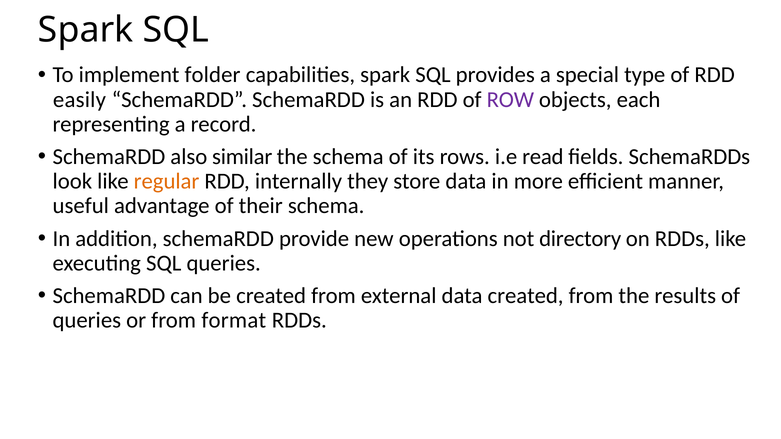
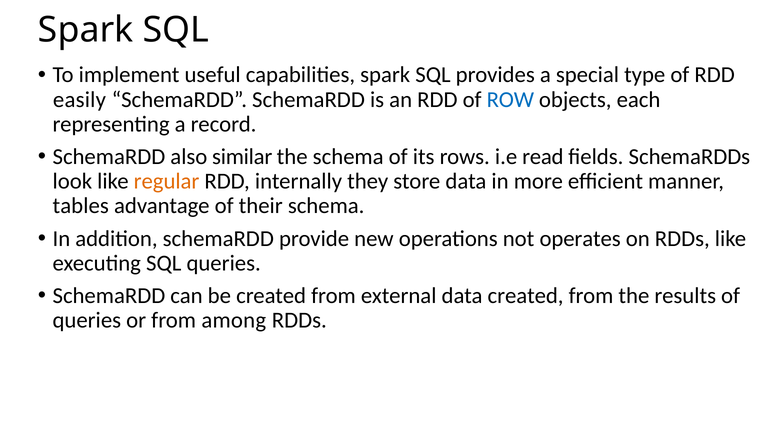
folder: folder -> useful (213, 75)
ROW colour: purple -> blue (510, 100)
useful: useful -> tables (81, 206)
directory: directory -> operates (580, 239)
format: format -> among (234, 320)
